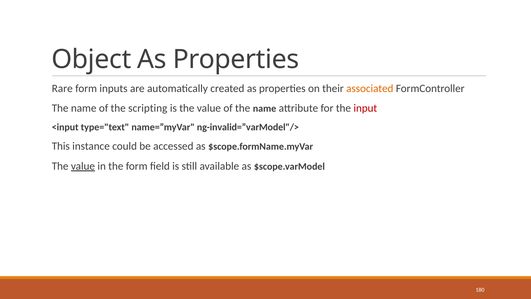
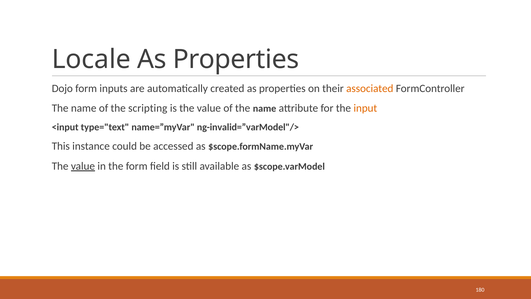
Object: Object -> Locale (91, 59)
Rare: Rare -> Dojo (62, 88)
input colour: red -> orange (365, 108)
